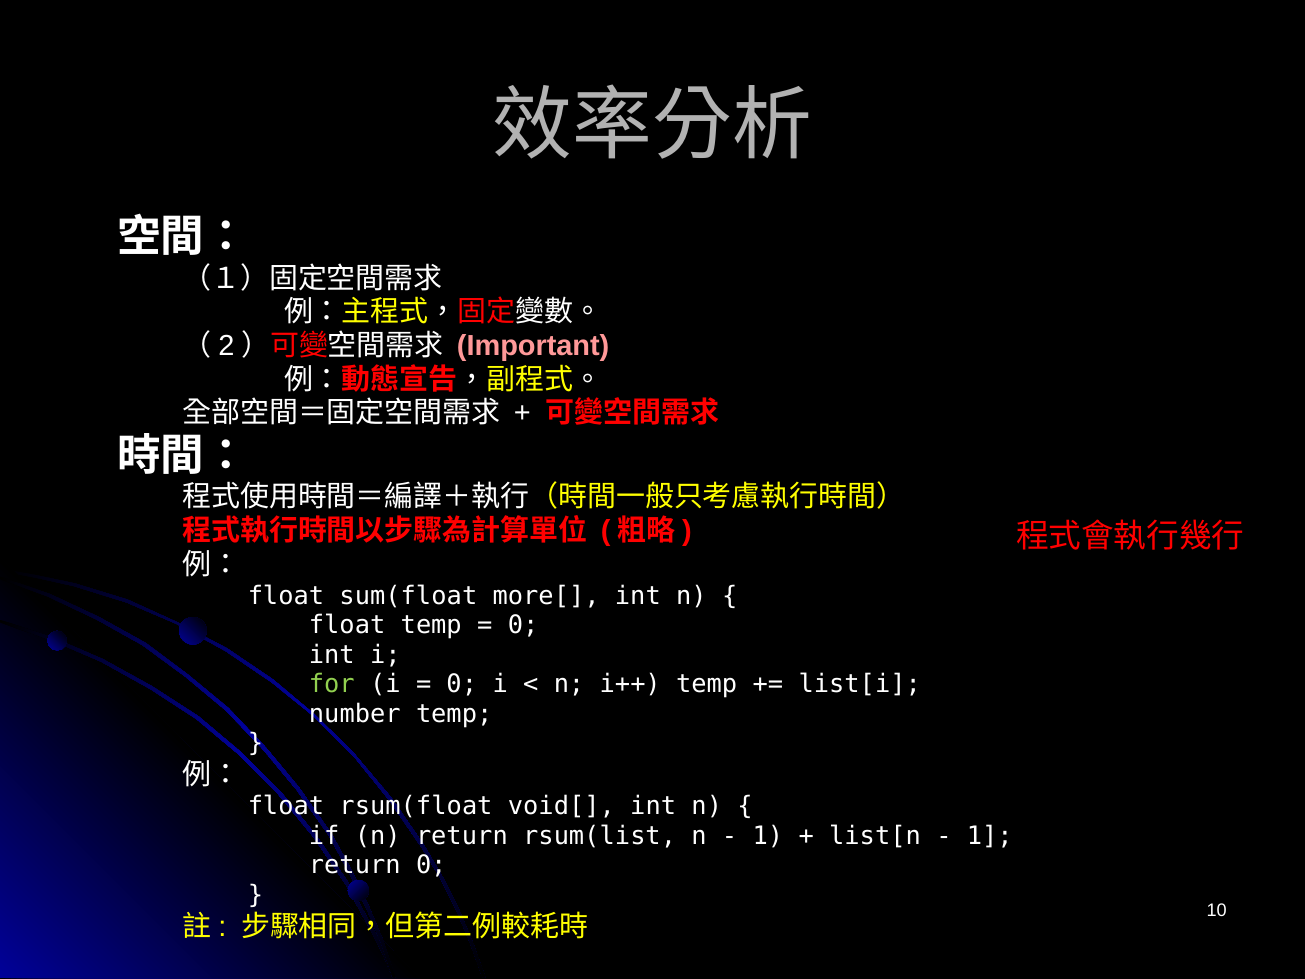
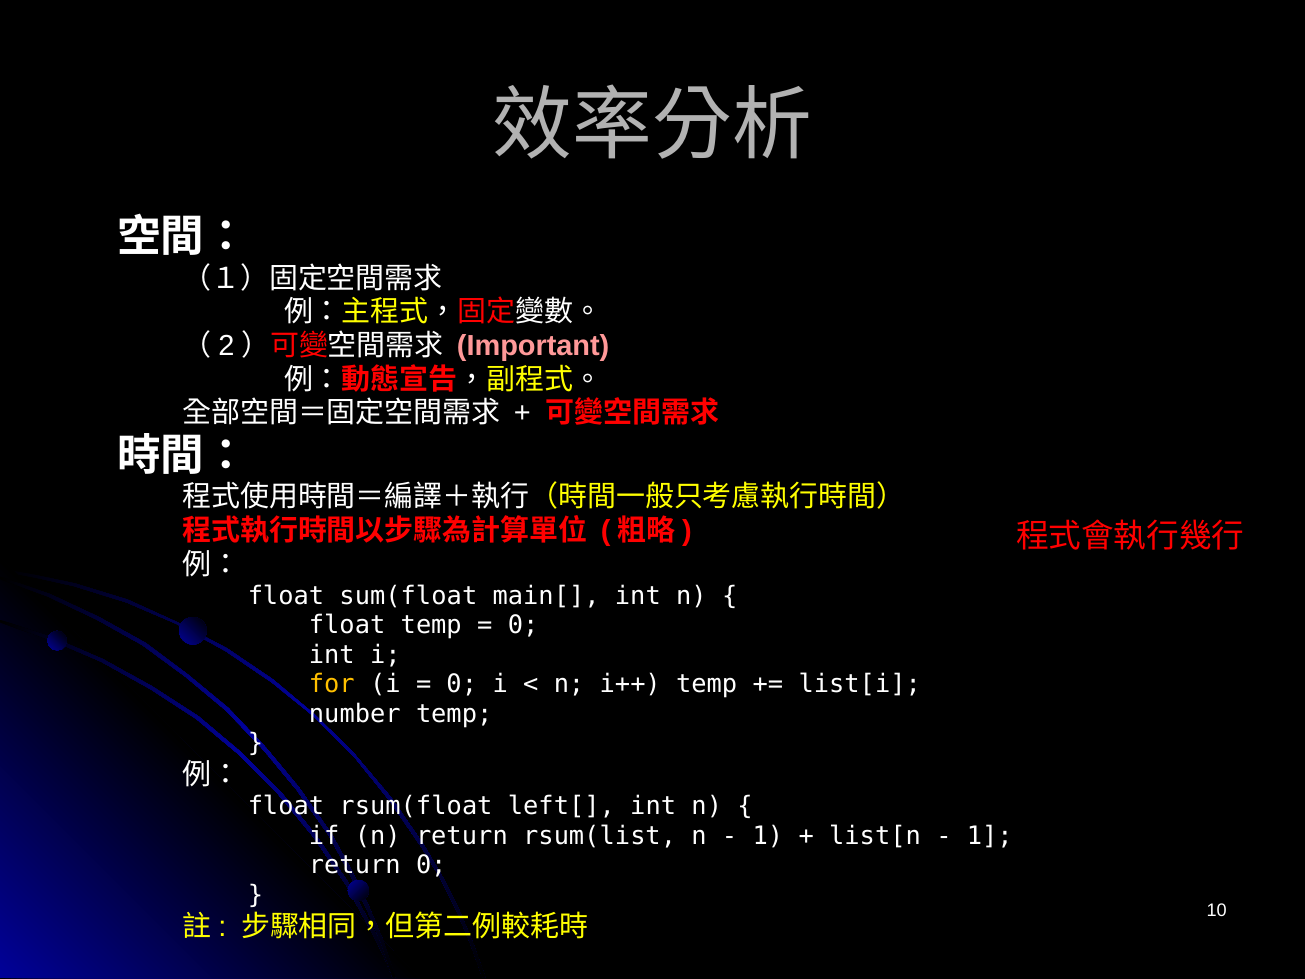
more[: more[ -> main[ (546, 596)
for colour: light green -> yellow (332, 684)
void[: void[ -> left[ (561, 806)
